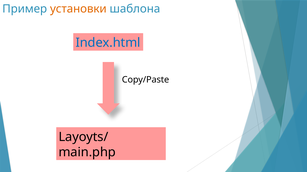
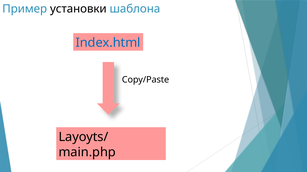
установки colour: orange -> black (78, 9)
